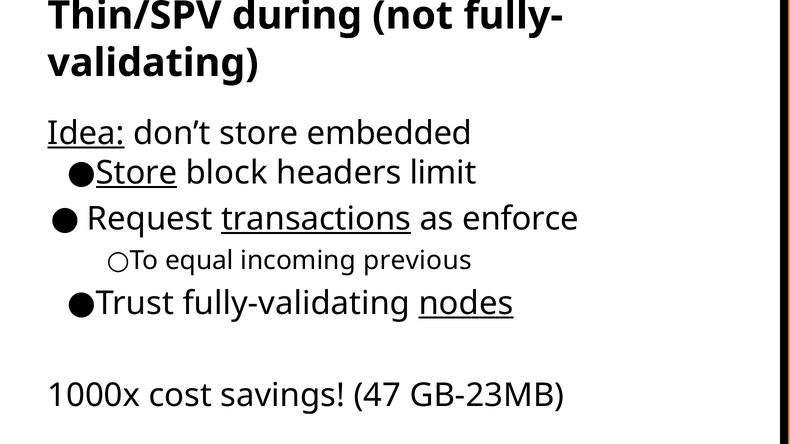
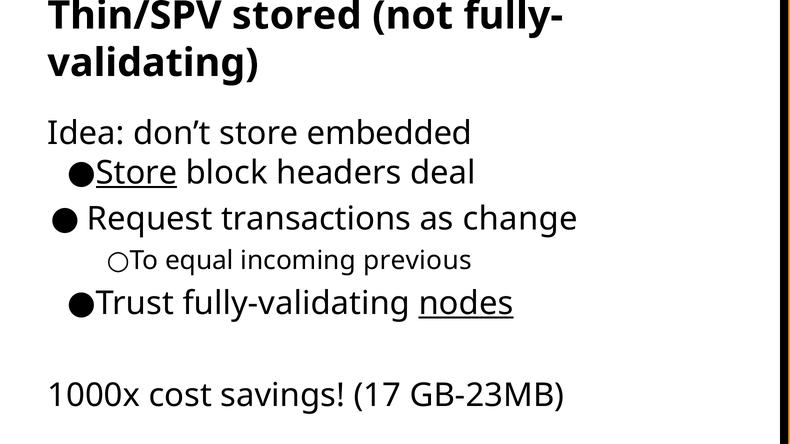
during: during -> stored (297, 16)
Idea underline: present -> none (86, 134)
limit: limit -> deal (443, 173)
transactions underline: present -> none (316, 219)
enforce: enforce -> change (520, 219)
47: 47 -> 17 (377, 396)
